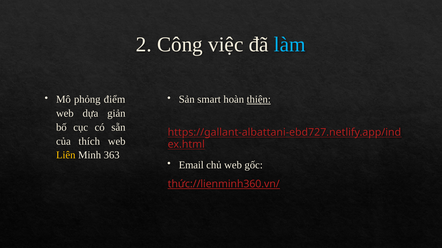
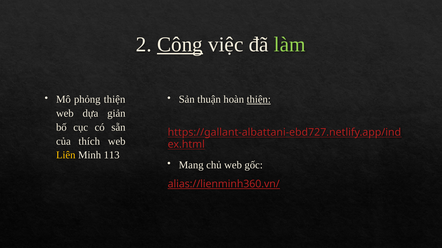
Công underline: none -> present (180, 45)
làm colour: light blue -> light green (290, 45)
phỏng điểm: điểm -> thiện (115, 100)
smart: smart -> thuận (209, 100)
363: 363 -> 113 (112, 156)
Email: Email -> Mang (191, 165)
thức://lienminh360.vn/: thức://lienminh360.vn/ -> alias://lienminh360.vn/ (224, 184)
